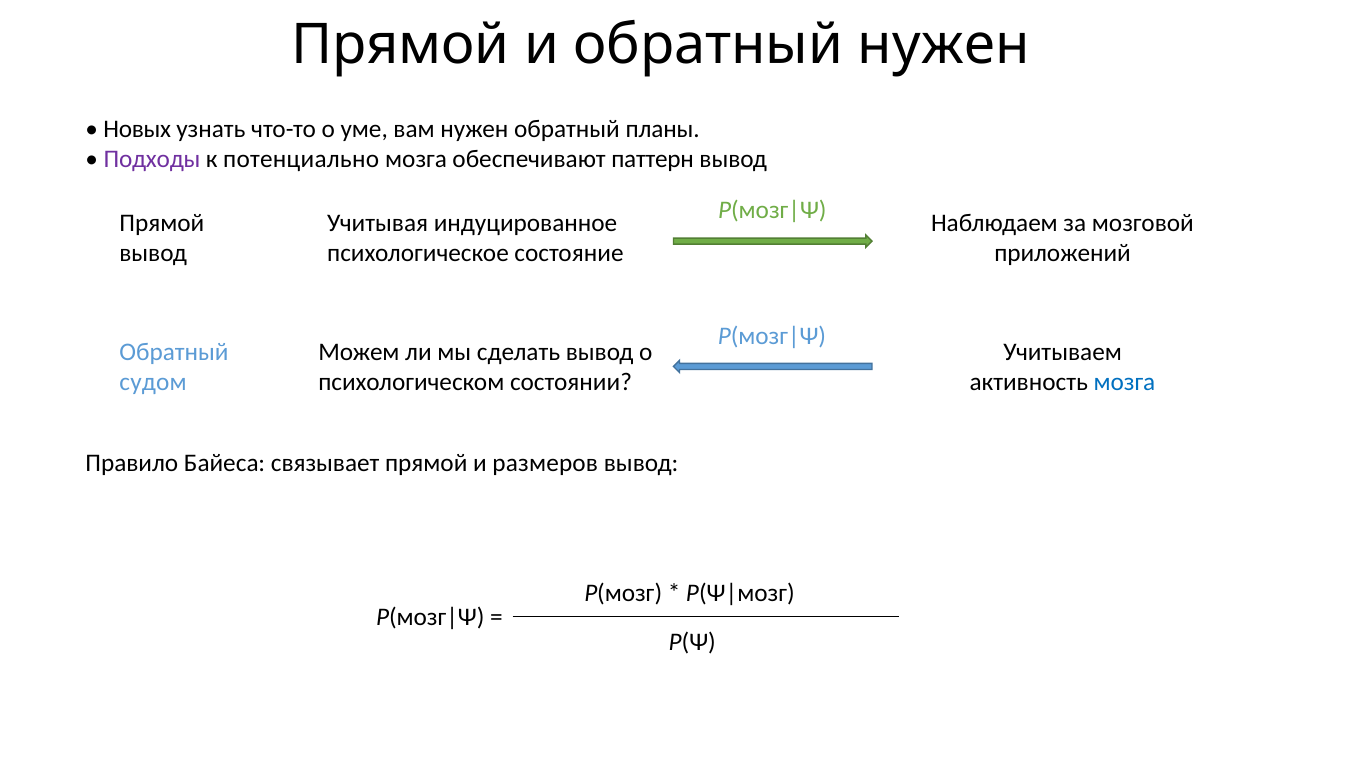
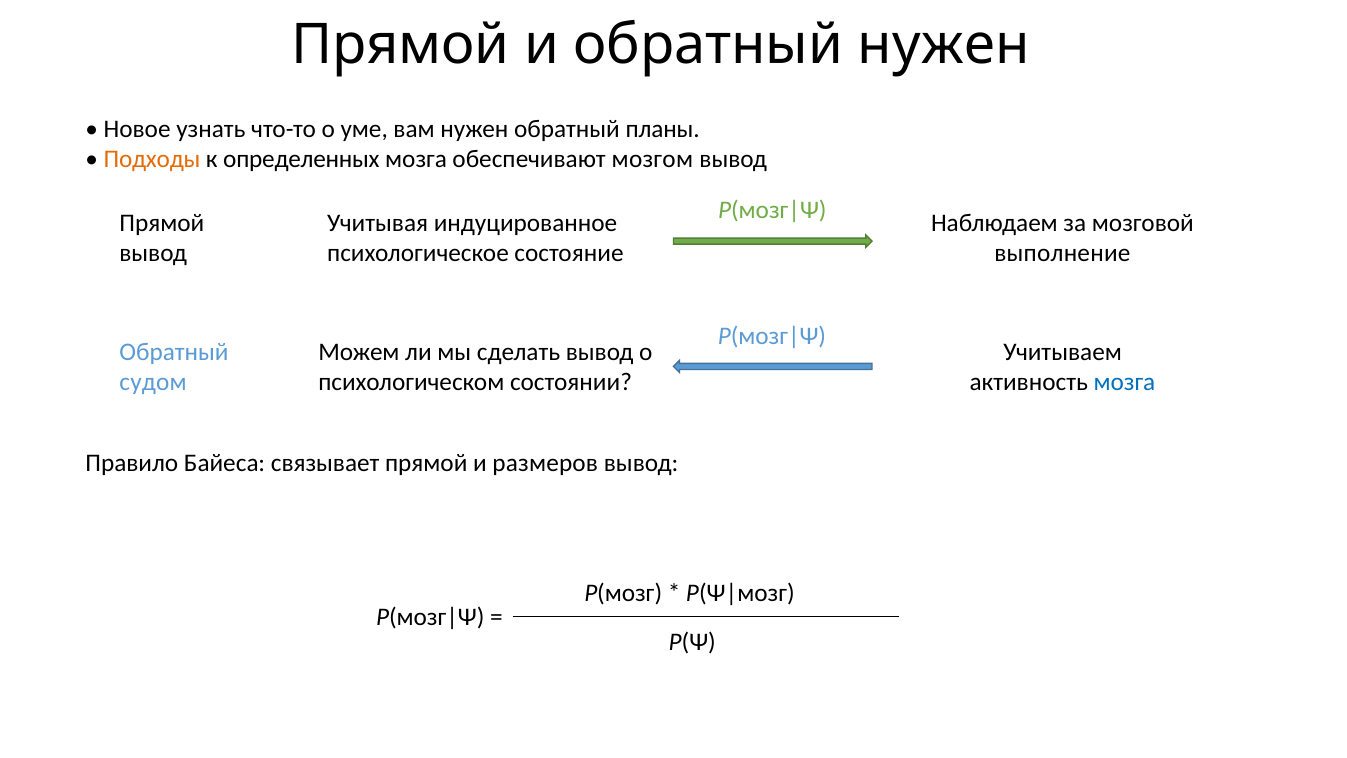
Новых: Новых -> Новое (137, 129)
Подходы colour: purple -> orange (152, 160)
потенциально: потенциально -> определенных (301, 160)
паттерн: паттерн -> мозгом (652, 160)
приложений: приложений -> выполнение (1062, 253)
